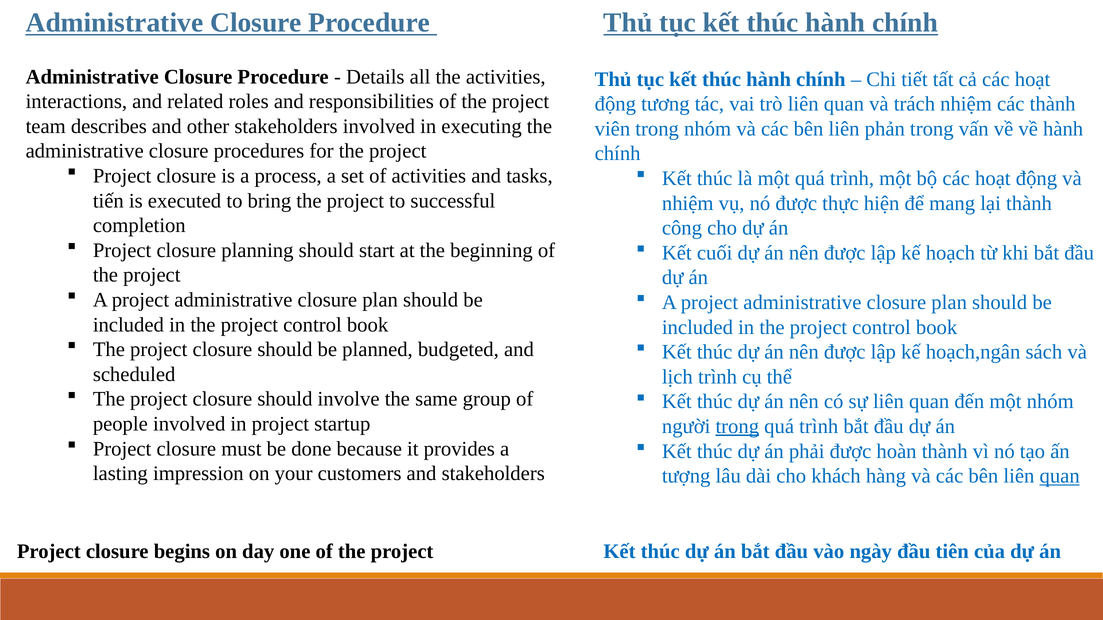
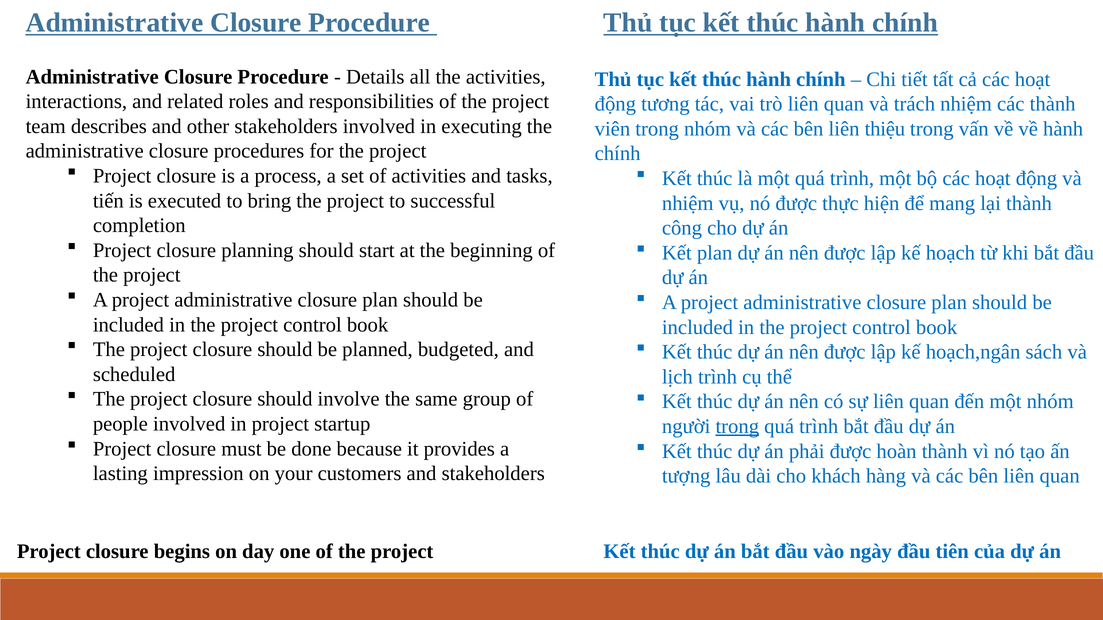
phản: phản -> thiệu (885, 129)
Kết cuối: cuối -> plan (715, 253)
quan underline: present -> none (1060, 476)
